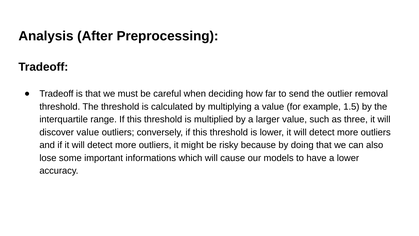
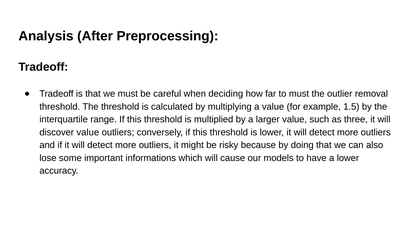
to send: send -> must (299, 94)
